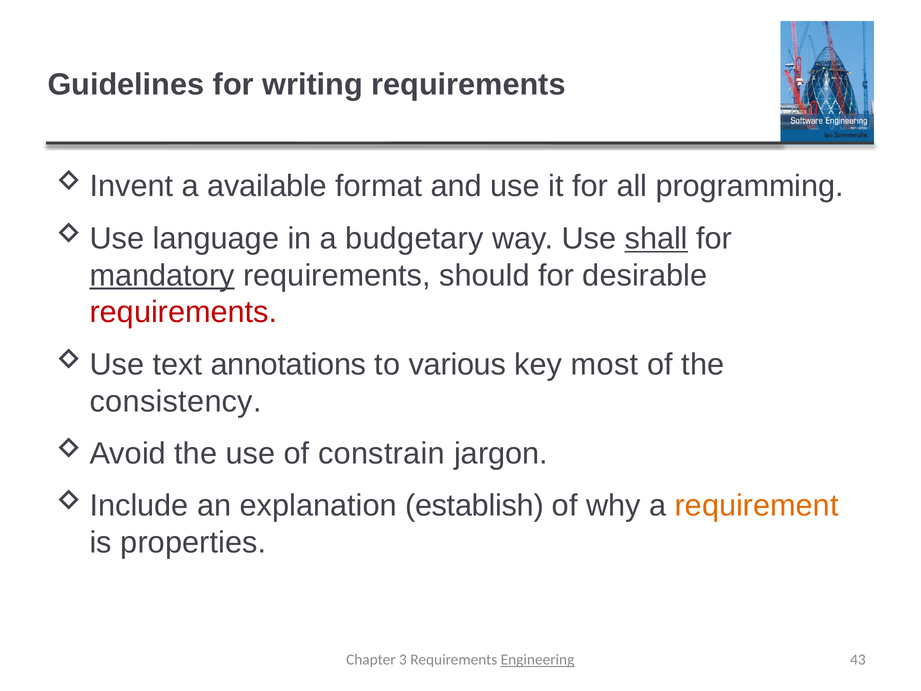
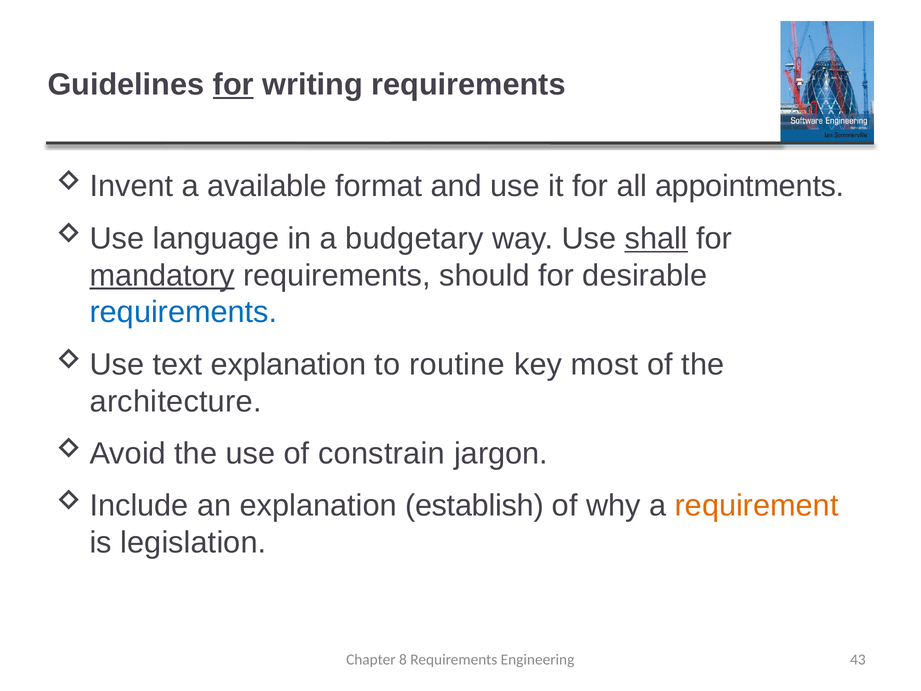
for underline: none -> present (233, 85)
programming: programming -> appointments (750, 186)
requirements colour: red -> blue (183, 312)
text annotations: annotations -> explanation (288, 364)
various: various -> routine (457, 364)
consistency: consistency -> architecture (176, 401)
properties: properties -> legislation (193, 543)
3: 3 -> 8 (403, 660)
Engineering underline: present -> none (538, 660)
